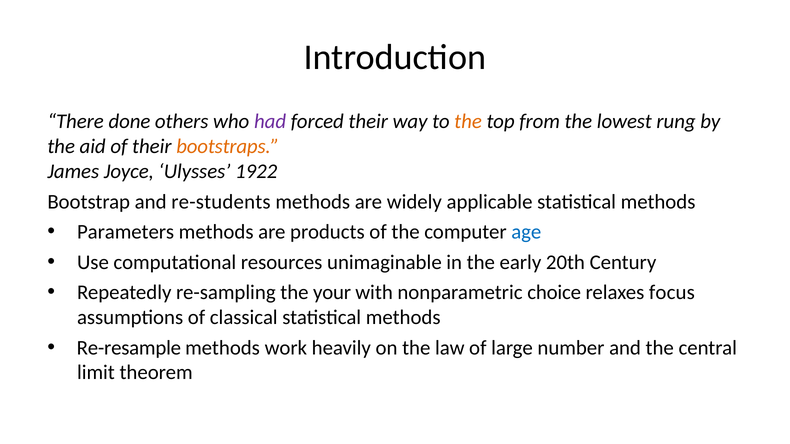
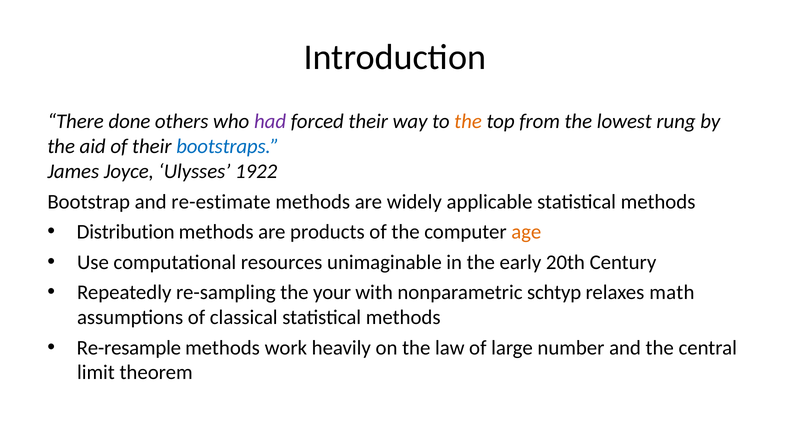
bootstraps colour: orange -> blue (228, 147)
re-students: re-students -> re-estimate (221, 202)
Parameters: Parameters -> Distribution (126, 232)
age colour: blue -> orange (526, 232)
choice: choice -> schtyp (554, 293)
focus: focus -> math (672, 293)
